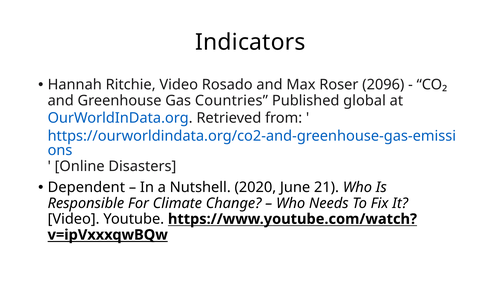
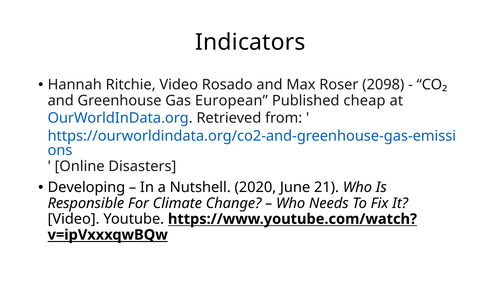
2096: 2096 -> 2098 (383, 85)
Countries: Countries -> European (231, 100)
global: global -> cheap (364, 100)
Dependent: Dependent -> Developing (86, 187)
